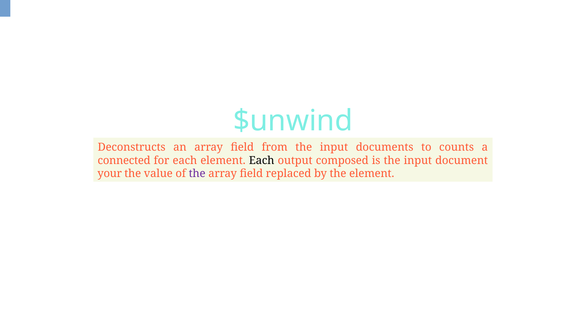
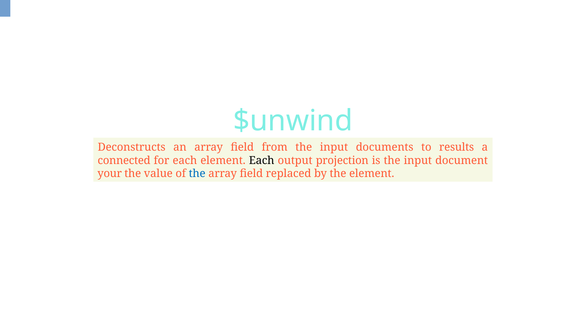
counts: counts -> results (457, 147)
composed: composed -> projection (342, 160)
the colour: purple -> blue (197, 173)
